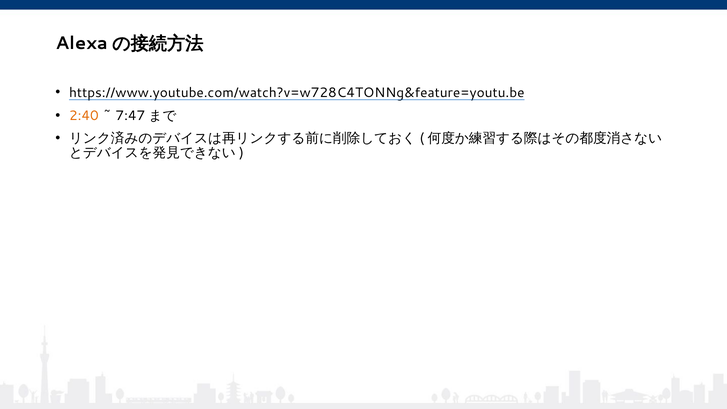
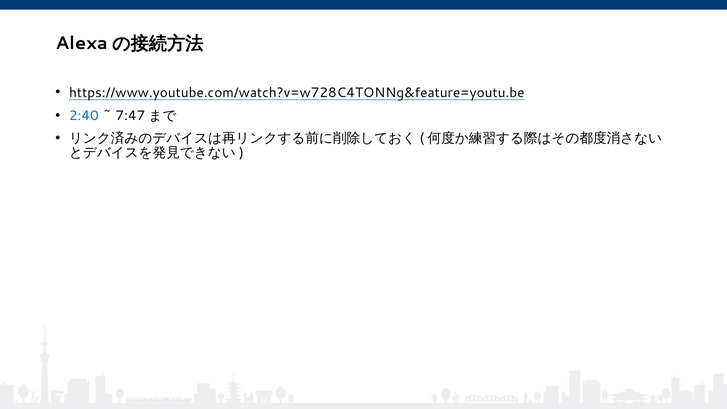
2:40 colour: orange -> blue (84, 116)
